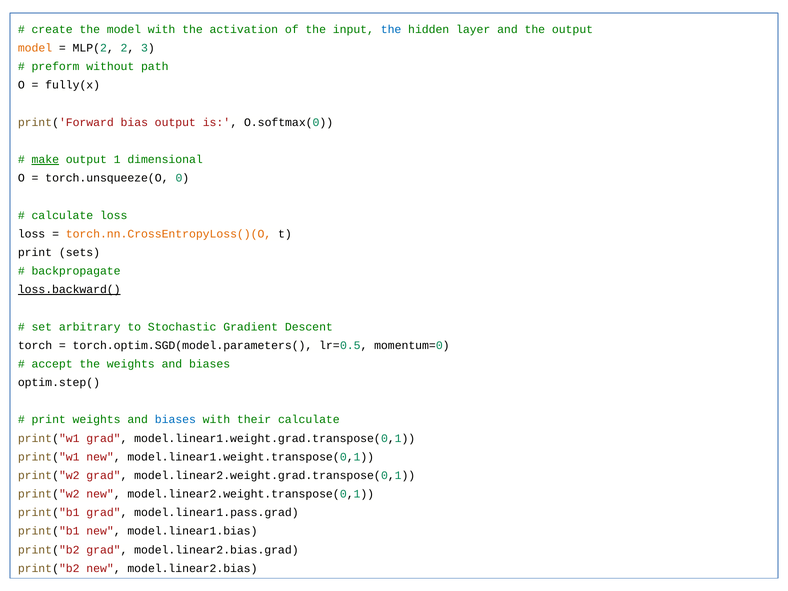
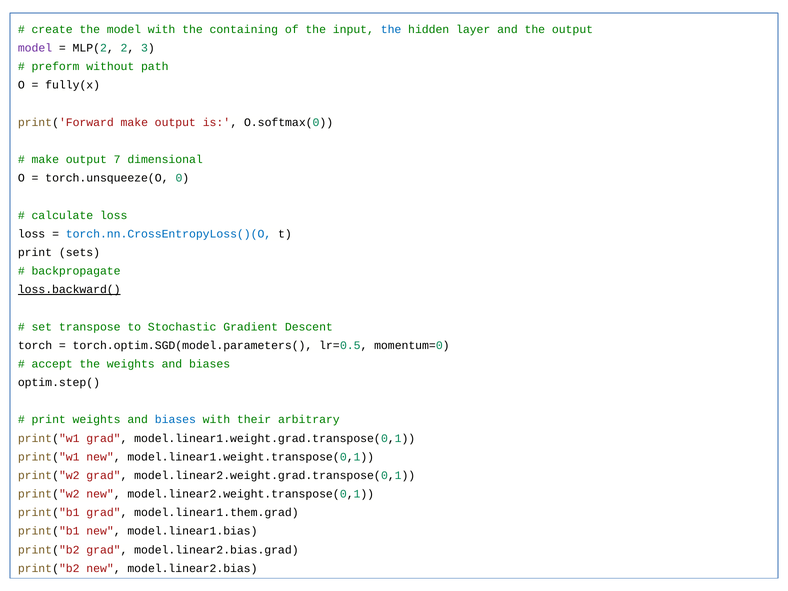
activation: activation -> containing (244, 29)
model colour: orange -> purple (35, 48)
print('Forward bias: bias -> make (134, 122)
make underline: present -> none (45, 160)
1: 1 -> 7 (117, 160)
torch.nn.CrossEntropyLoss()(O colour: orange -> blue (169, 234)
arbitrary: arbitrary -> transpose (90, 327)
their calculate: calculate -> arbitrary (309, 420)
model.linear1.pass.grad: model.linear1.pass.grad -> model.linear1.them.grad (216, 513)
